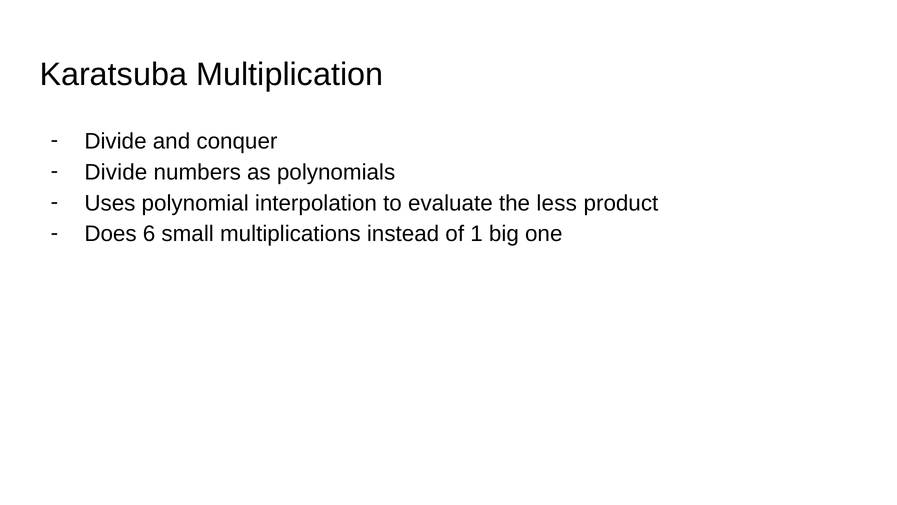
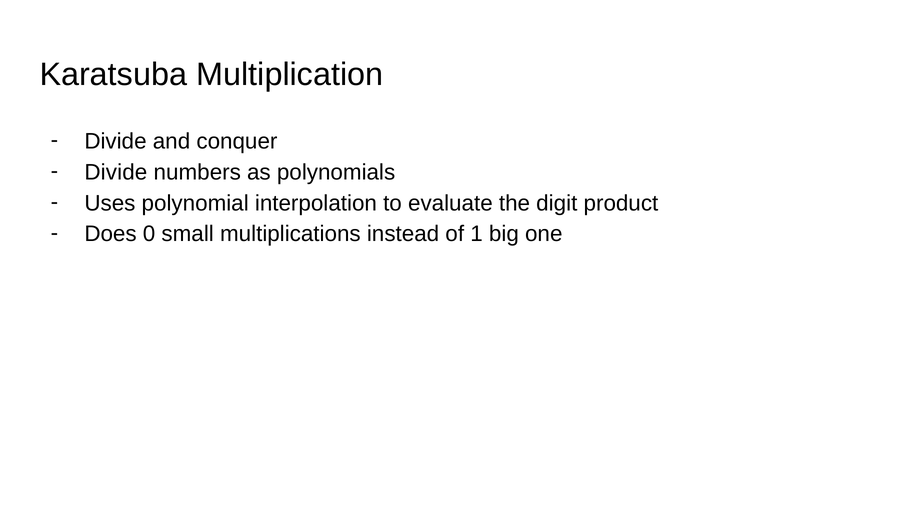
less: less -> digit (557, 203)
6: 6 -> 0 (149, 234)
